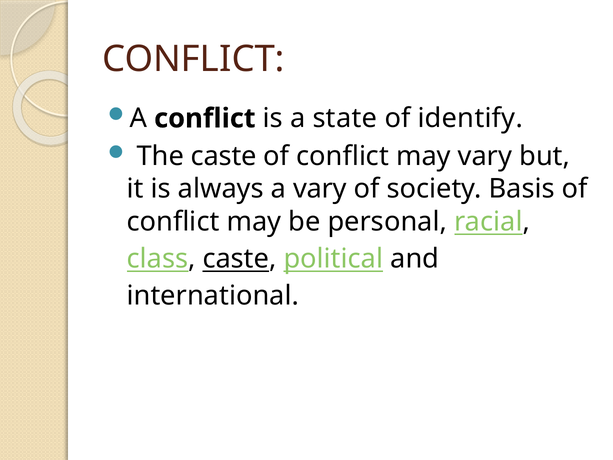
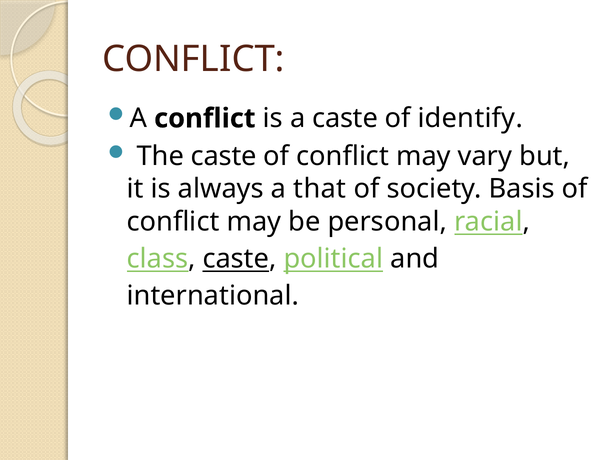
a state: state -> caste (345, 118)
a vary: vary -> that (320, 189)
